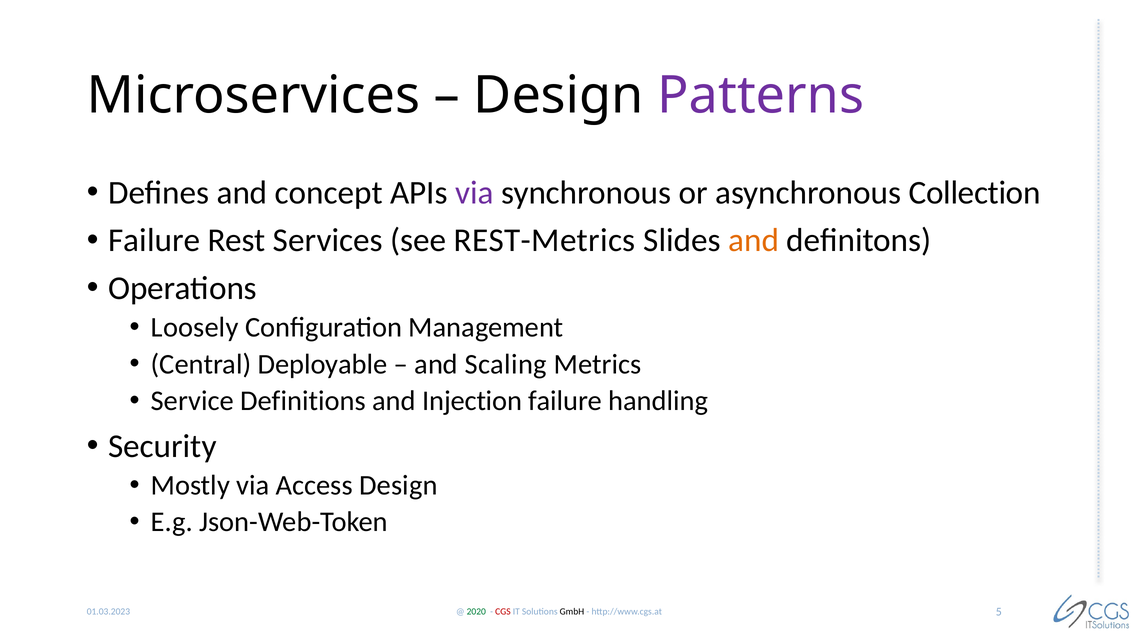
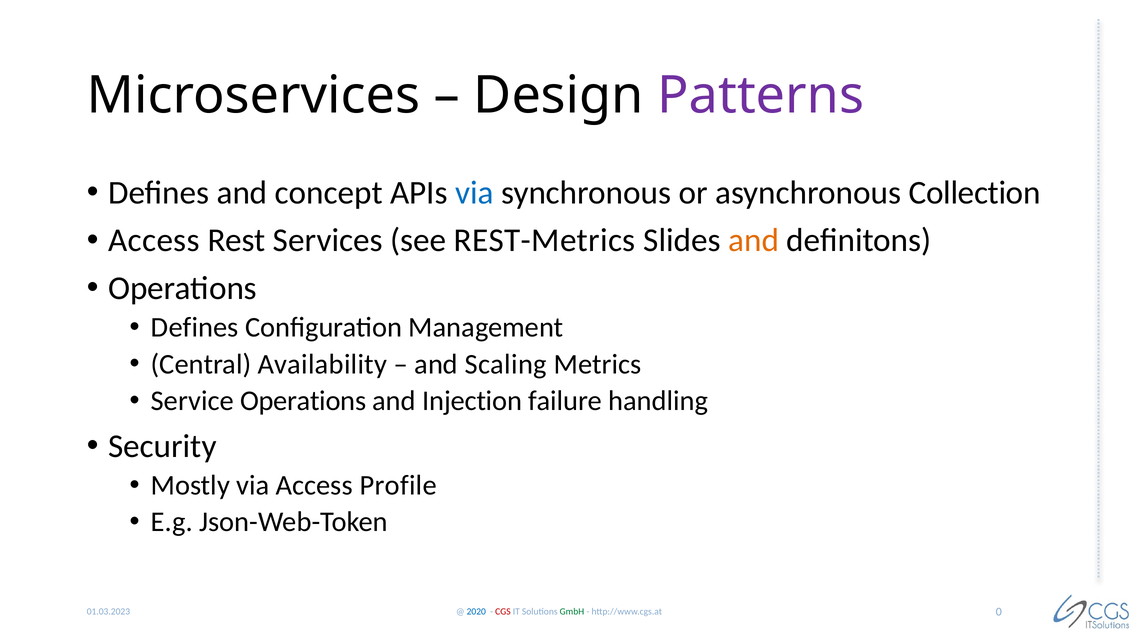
via colour: purple -> blue (474, 193)
Failure: Failure -> Access (154, 240)
Loosely: Loosely -> Defines (195, 327)
Deployable: Deployable -> Availability (322, 364)
Service Definitions: Definitions -> Operations (303, 401)
Access Design: Design -> Profile (398, 485)
2020 colour: green -> blue (476, 611)
GmbH colour: black -> green (572, 611)
5: 5 -> 0 (999, 612)
